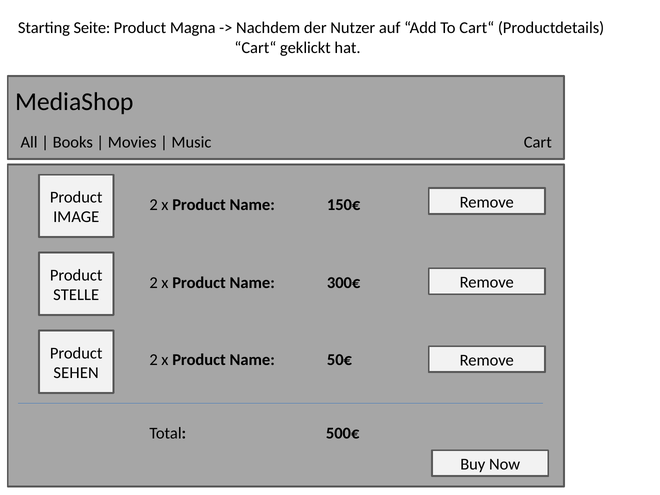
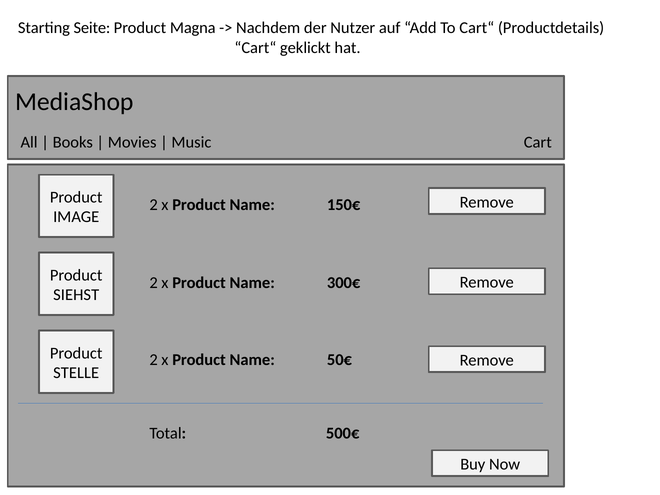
STELLE: STELLE -> SIEHST (76, 295)
SEHEN: SEHEN -> STELLE (76, 373)
